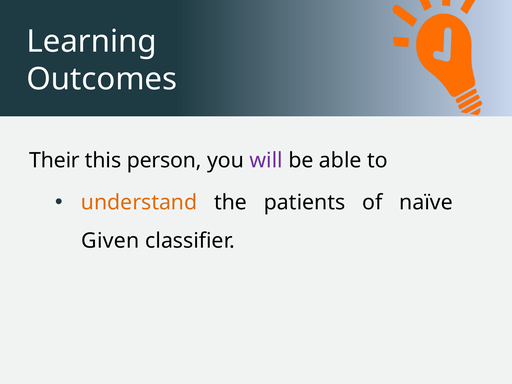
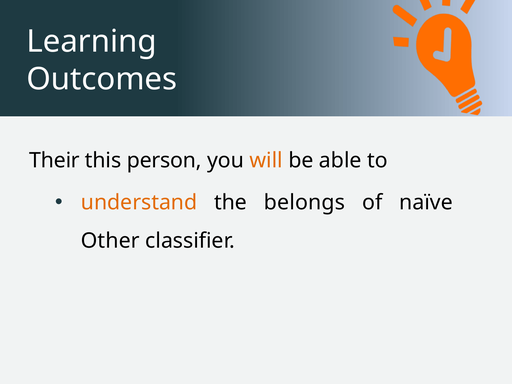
will colour: purple -> orange (266, 161)
patients: patients -> belongs (305, 203)
Given: Given -> Other (110, 241)
